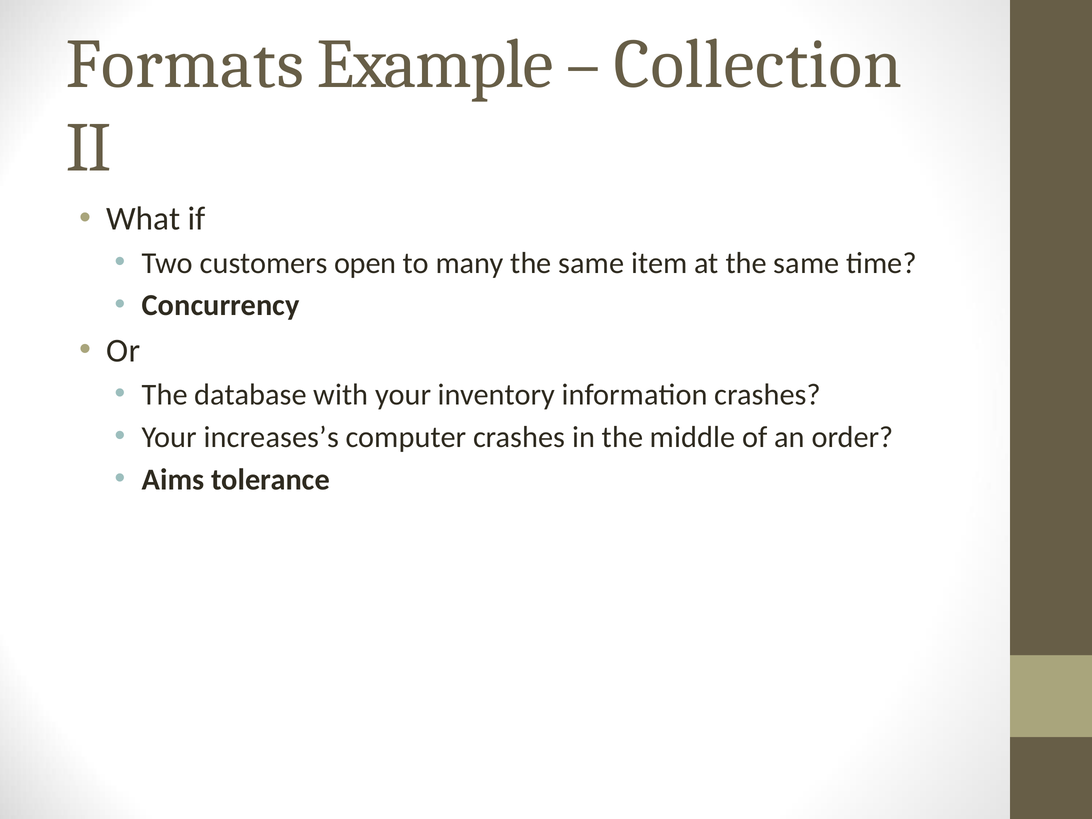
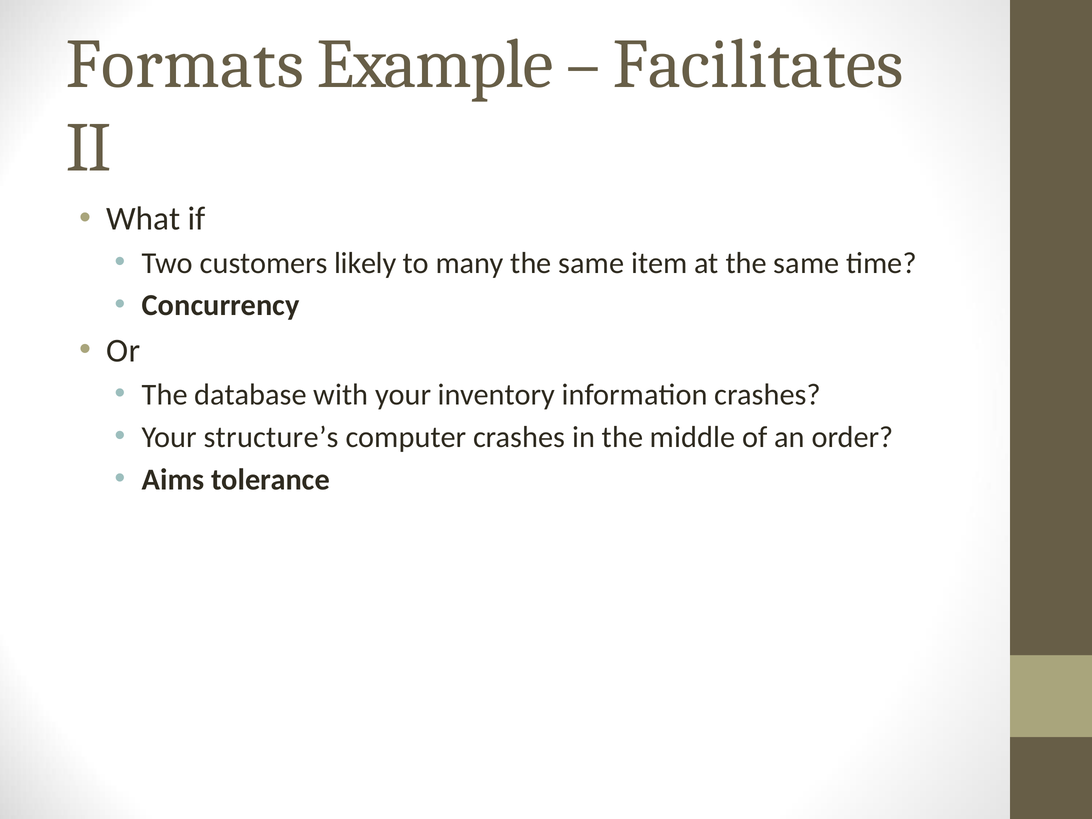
Collection: Collection -> Facilitates (758, 64)
open: open -> likely (365, 263)
increases’s: increases’s -> structure’s (271, 437)
